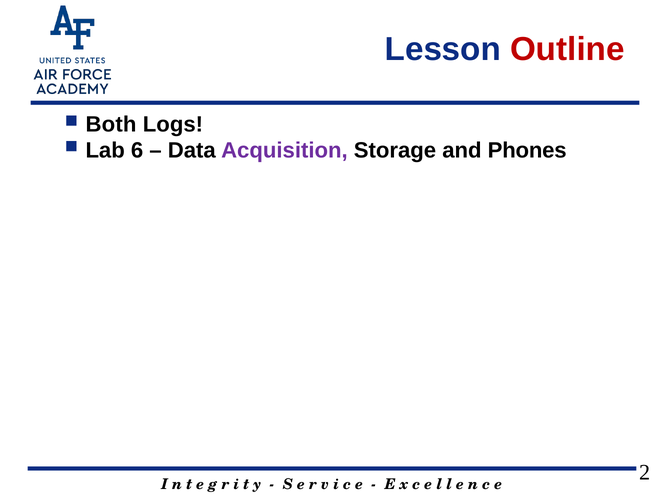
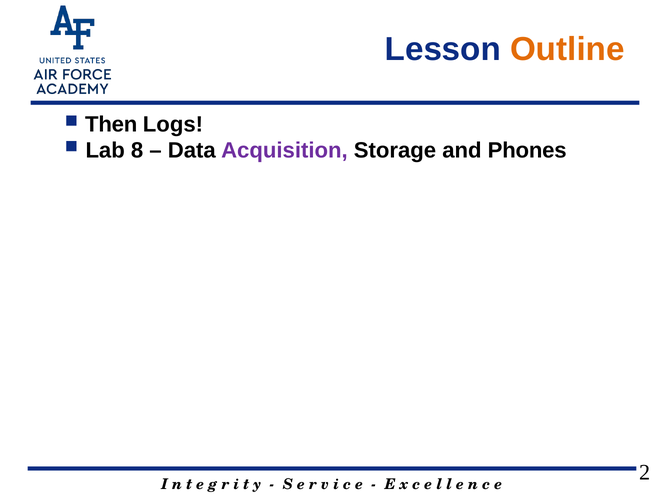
Outline colour: red -> orange (567, 49)
Both: Both -> Then (111, 125)
6: 6 -> 8 (137, 150)
